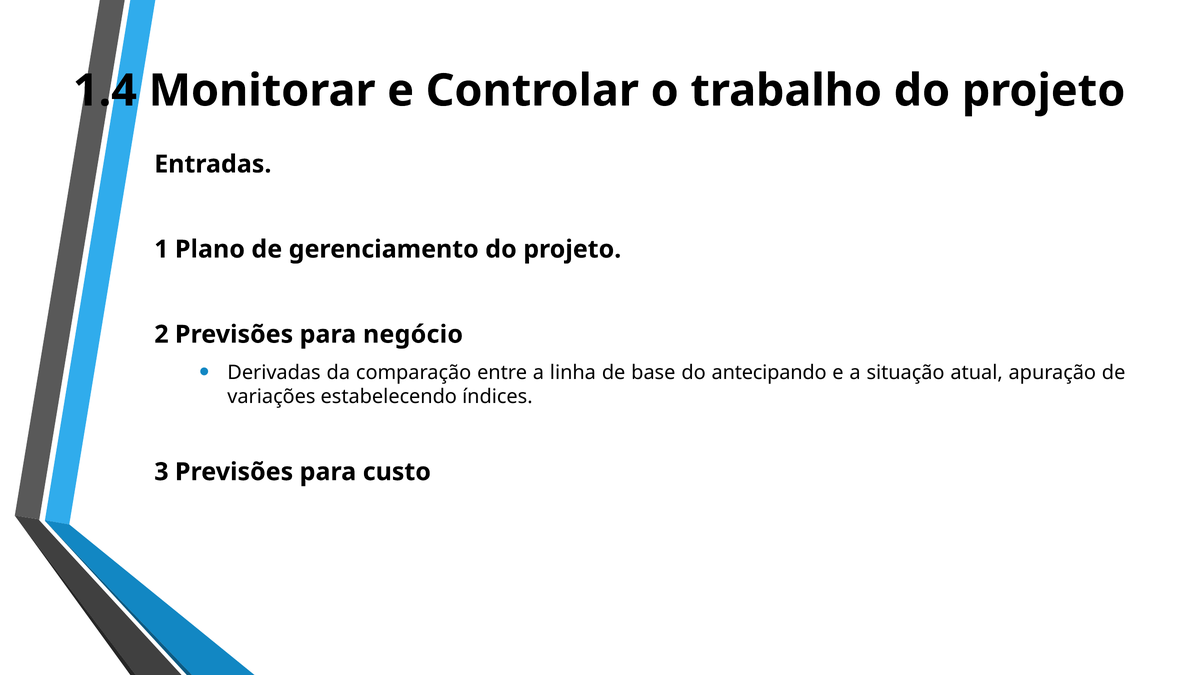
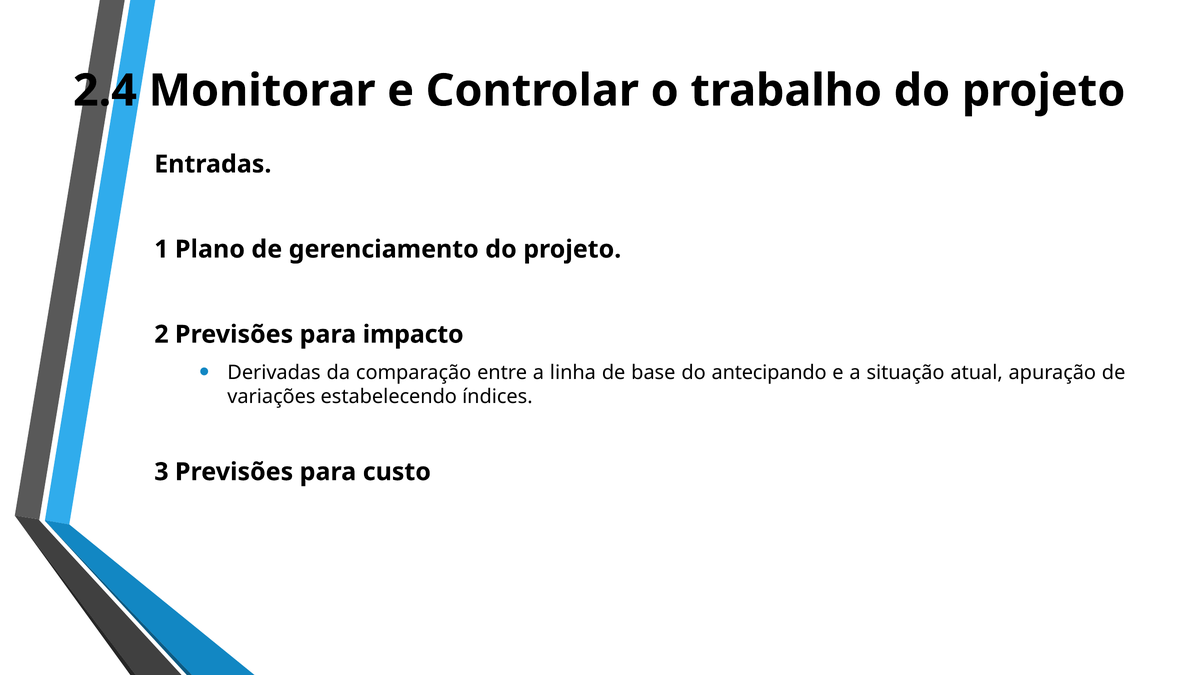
1.4: 1.4 -> 2.4 (105, 91)
negócio: negócio -> impacto (413, 334)
